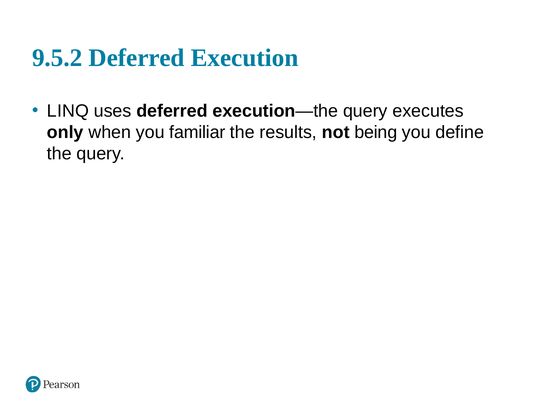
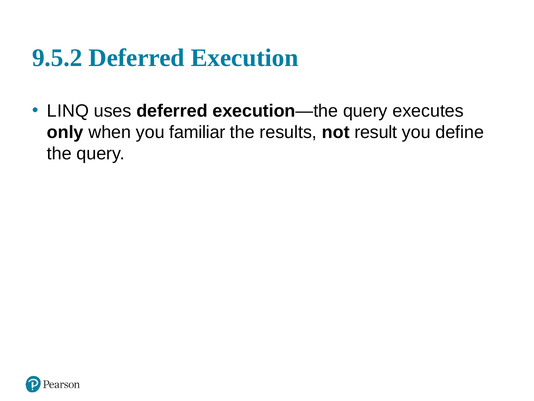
being: being -> result (376, 132)
